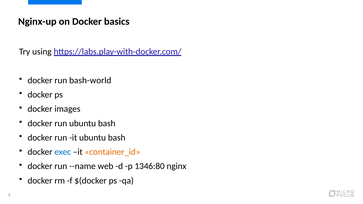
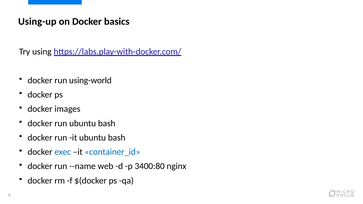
Nginx-up: Nginx-up -> Using-up (37, 21)
bash-world: bash-world -> using-world (90, 80)
container_id colour: orange -> blue (112, 152)
1346:80: 1346:80 -> 3400:80 (150, 166)
